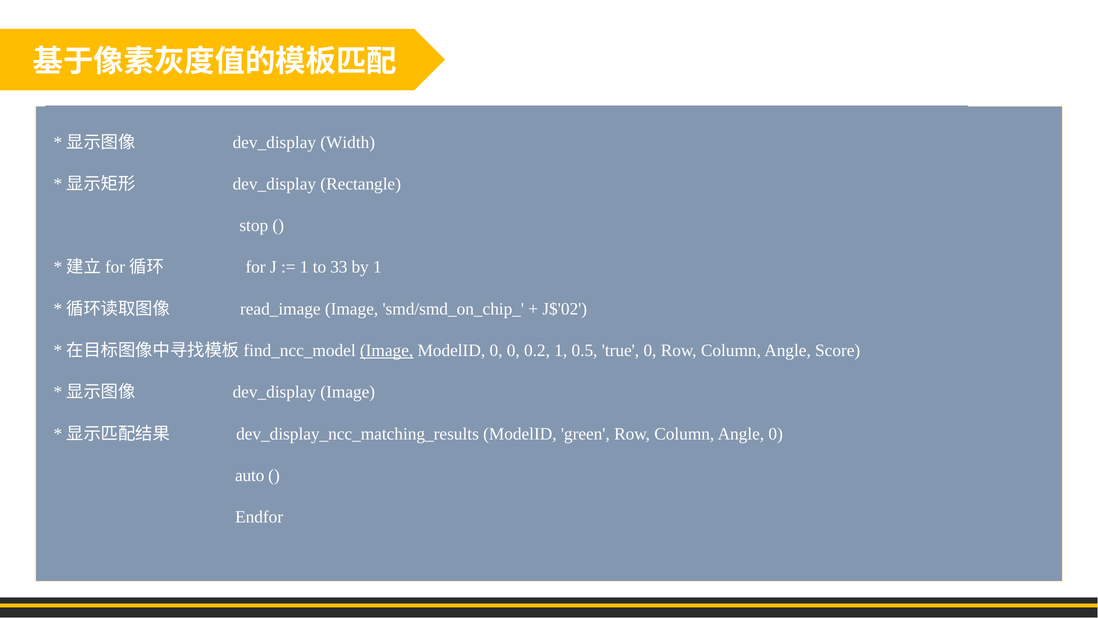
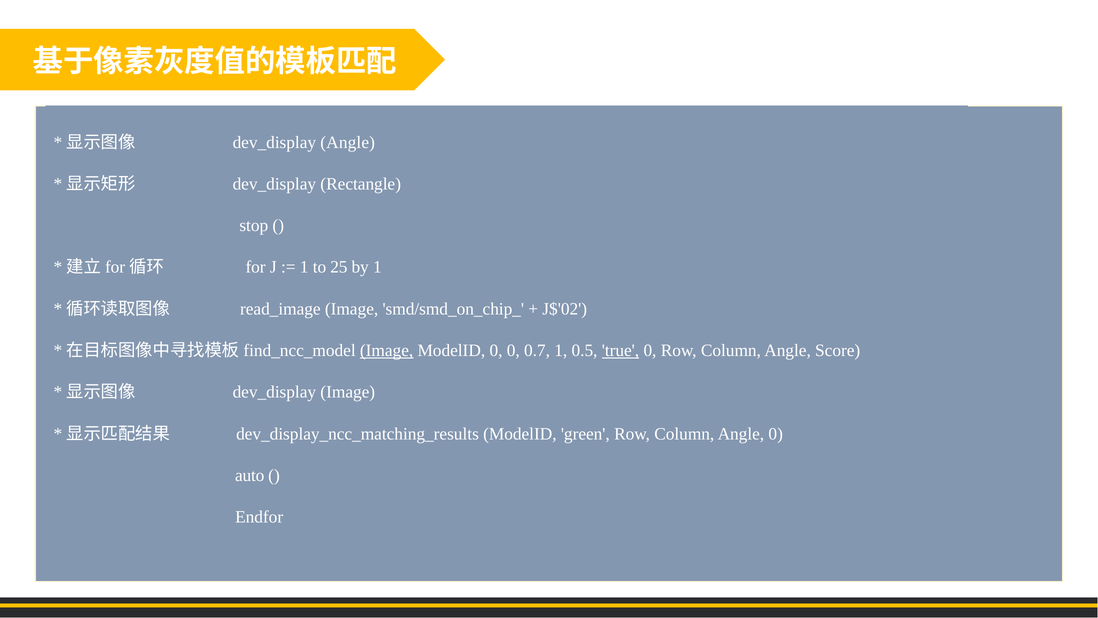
dev_display Width: Width -> Angle (348, 142)
33: 33 -> 25 (339, 267)
0.2: 0.2 -> 0.7 (537, 350)
true underline: none -> present (620, 350)
